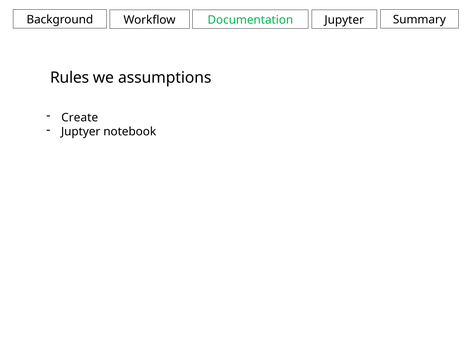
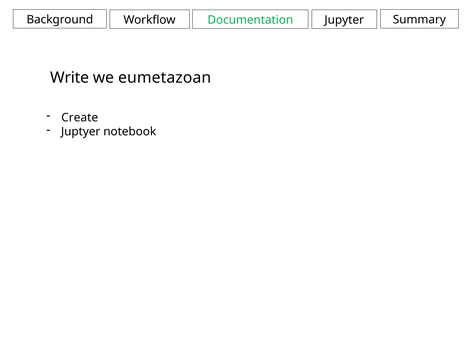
Rules: Rules -> Write (70, 78)
assumptions: assumptions -> eumetazoan (165, 78)
